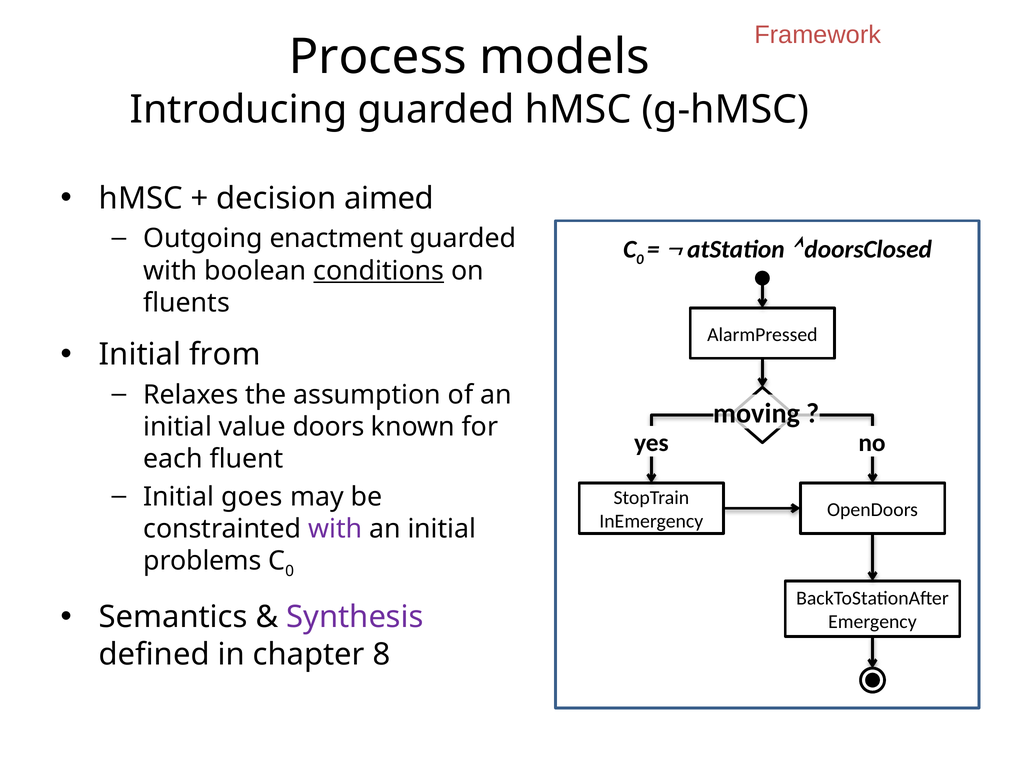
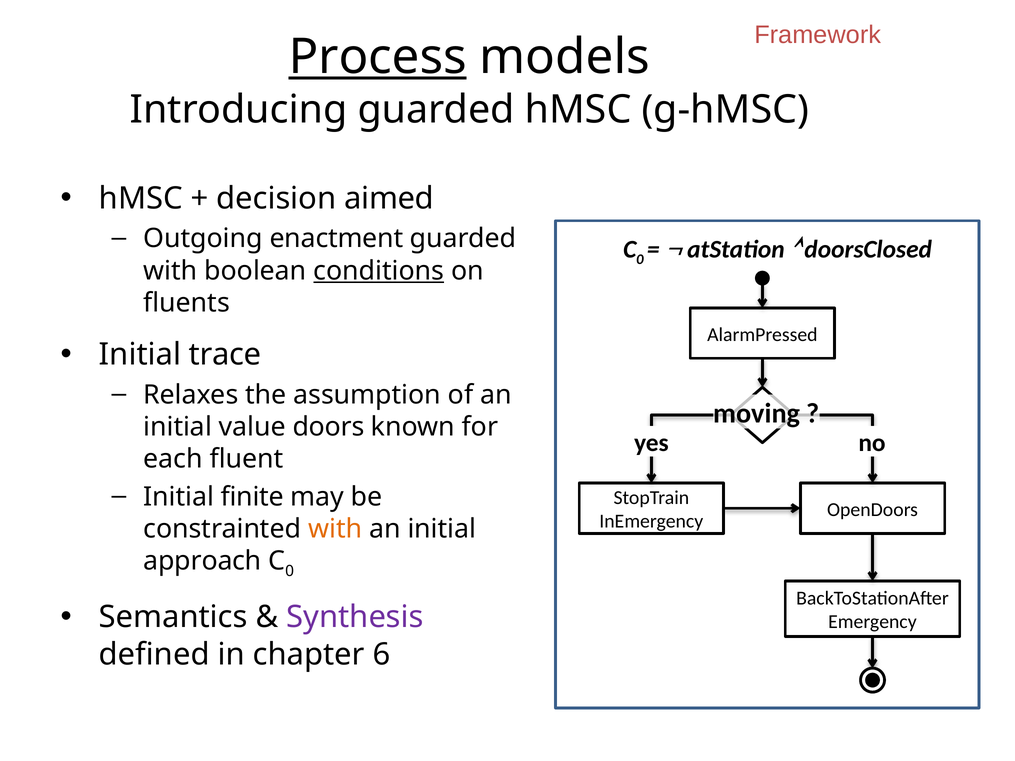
Process underline: none -> present (378, 57)
from: from -> trace (225, 355)
goes: goes -> finite (252, 497)
with colour: purple -> orange (335, 529)
problems: problems -> approach (202, 561)
8: 8 -> 6 (381, 655)
